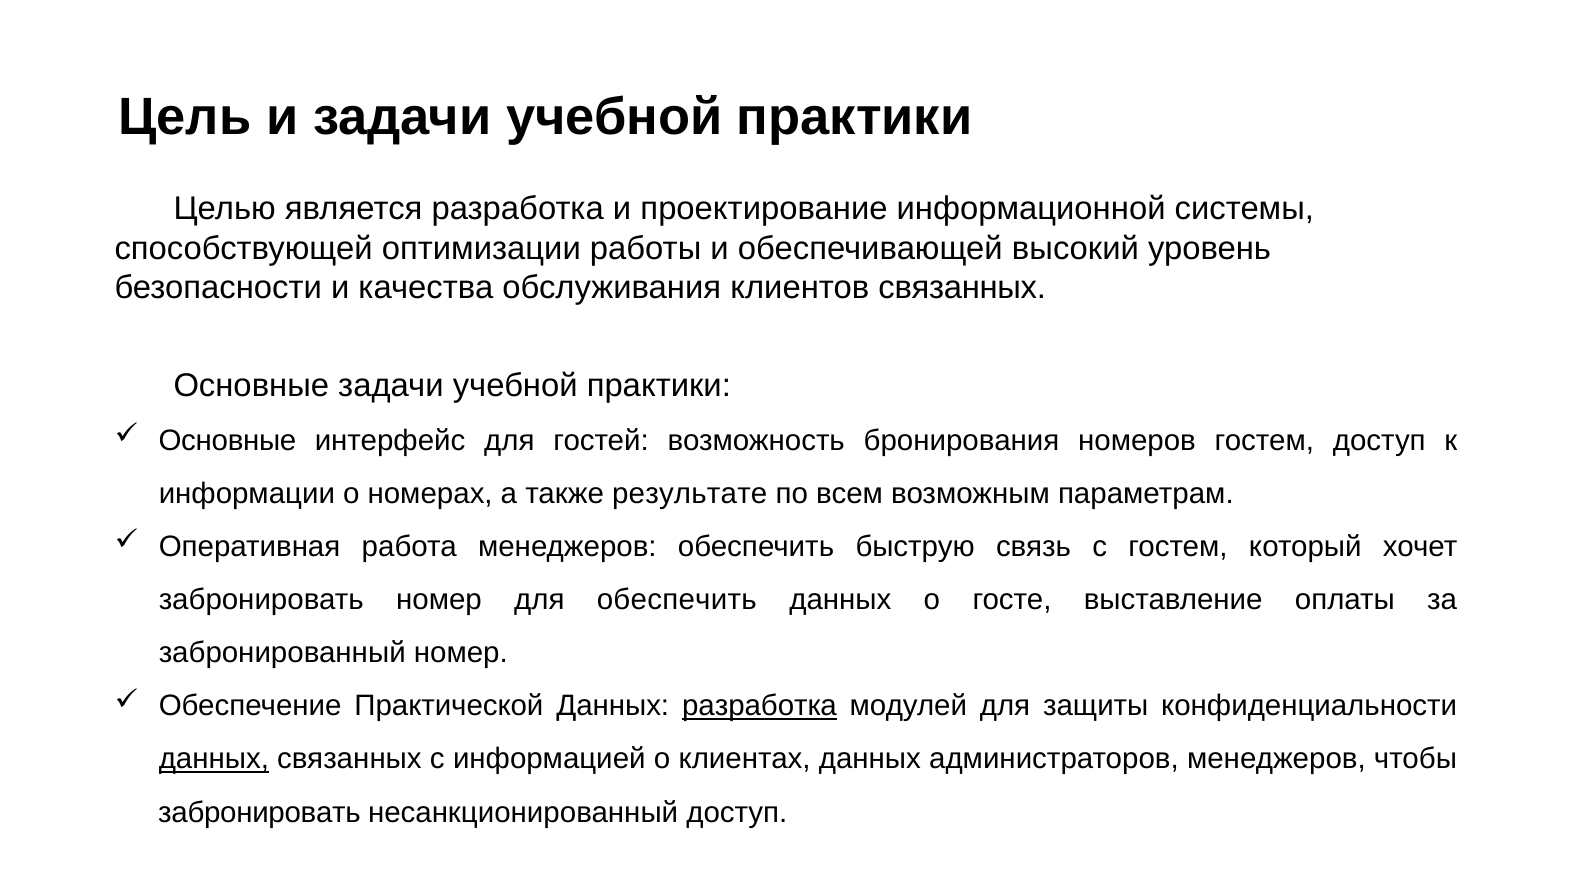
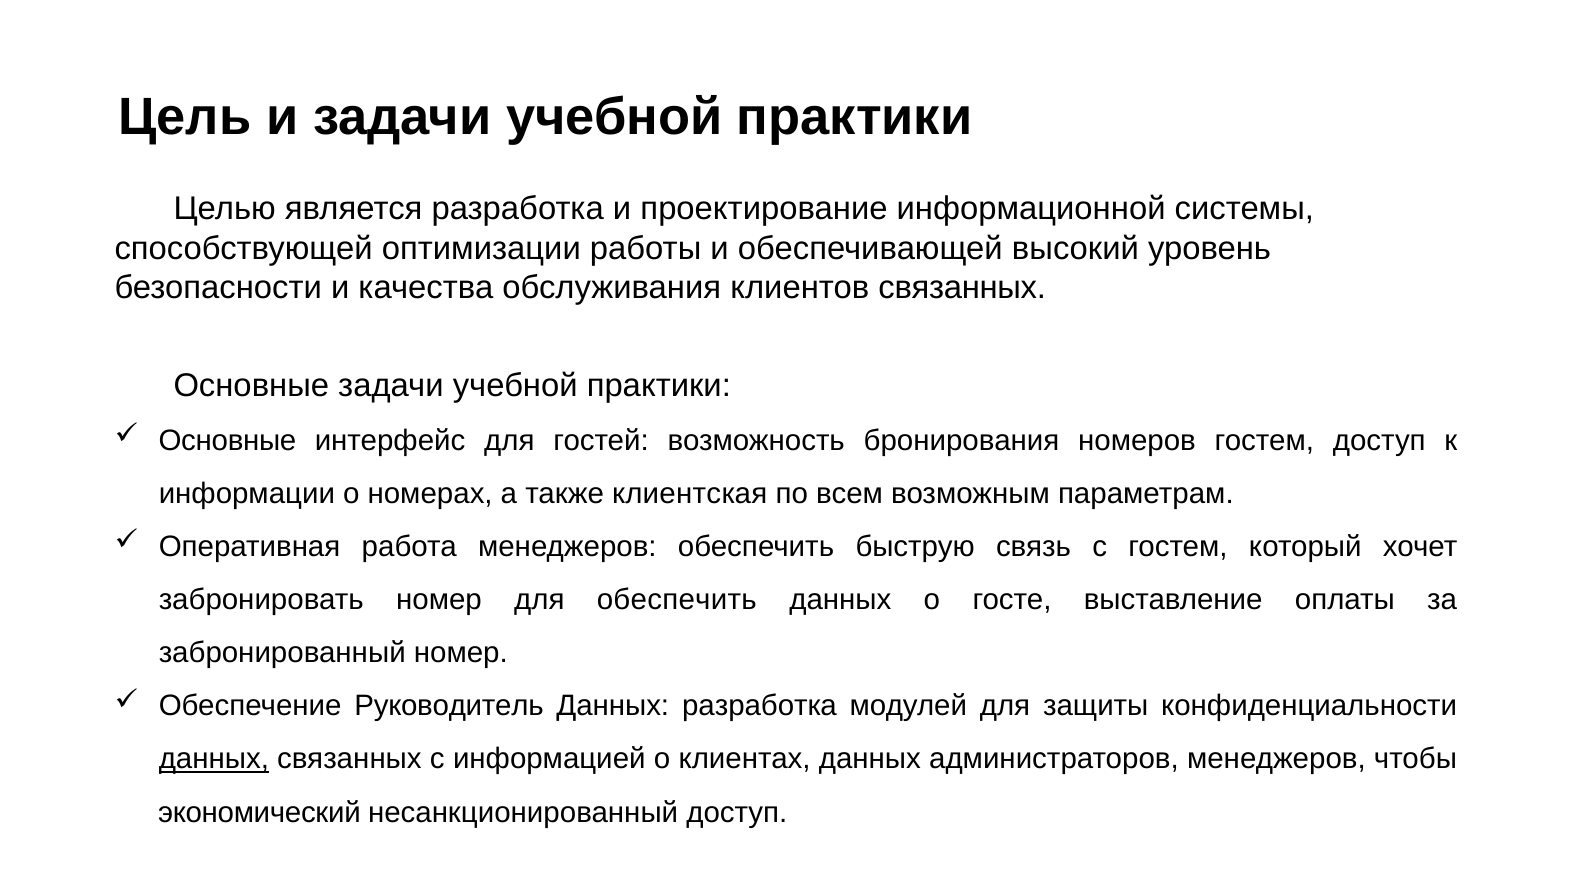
результате: результате -> клиентская (690, 494)
Практической: Практической -> Руководитель (449, 706)
разработка underline: present -> none (760, 706)
забронировать: забронировать -> экономический (259, 812)
